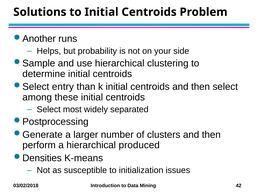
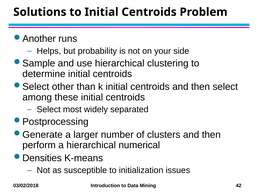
entry: entry -> other (63, 87)
produced: produced -> numerical (139, 145)
